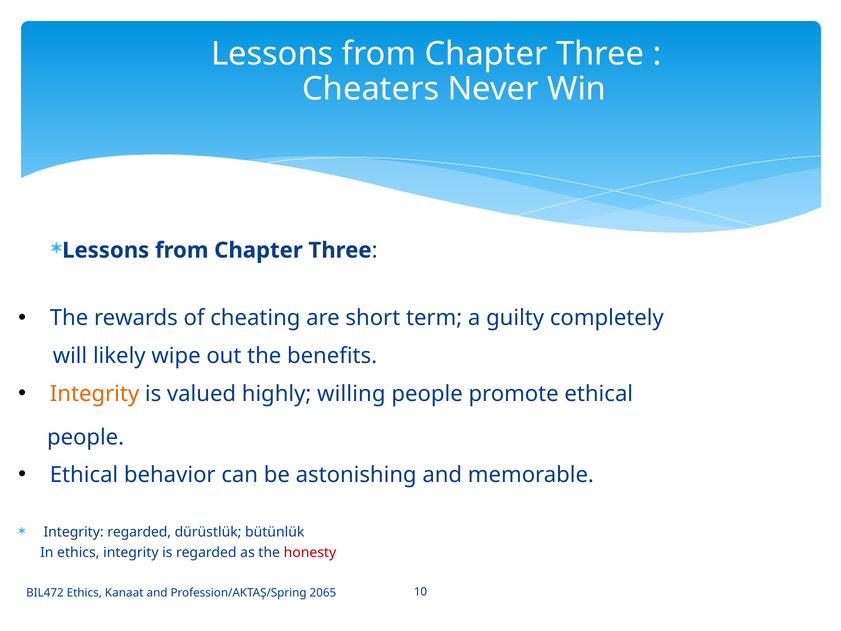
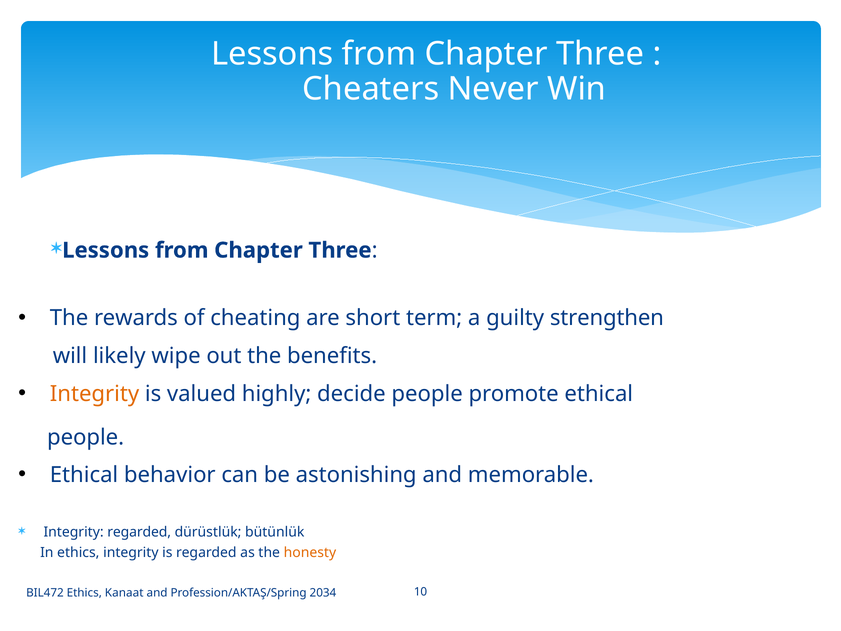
completely: completely -> strengthen (607, 318)
willing: willing -> decide (351, 394)
honesty colour: red -> orange (310, 552)
2065: 2065 -> 2034 (323, 592)
